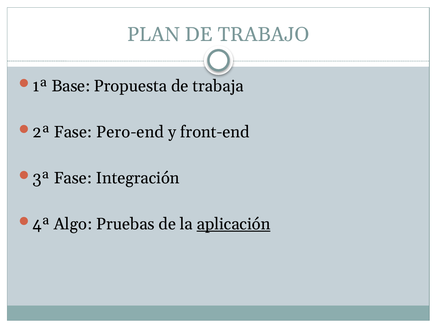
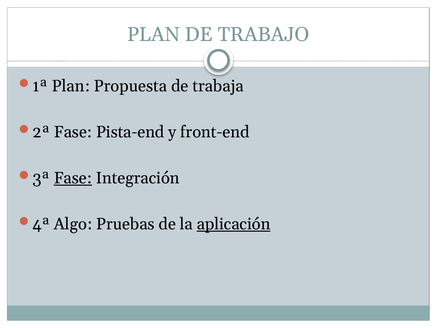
1ª Base: Base -> Plan (71, 86)
Pero-end: Pero-end -> Pista-end (130, 132)
Fase underline: none -> present (73, 178)
